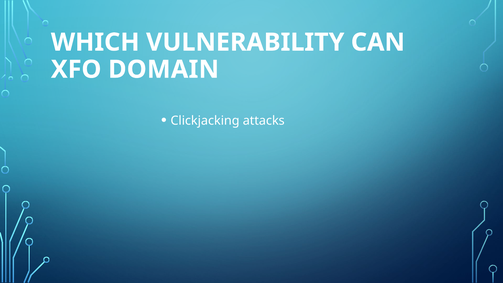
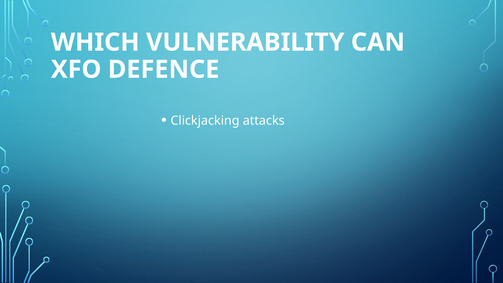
DOMAIN: DOMAIN -> DEFENCE (164, 69)
